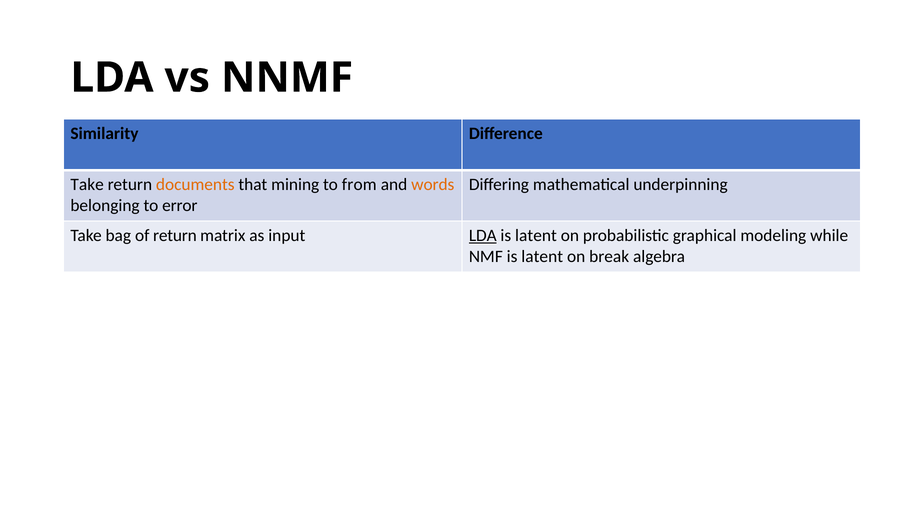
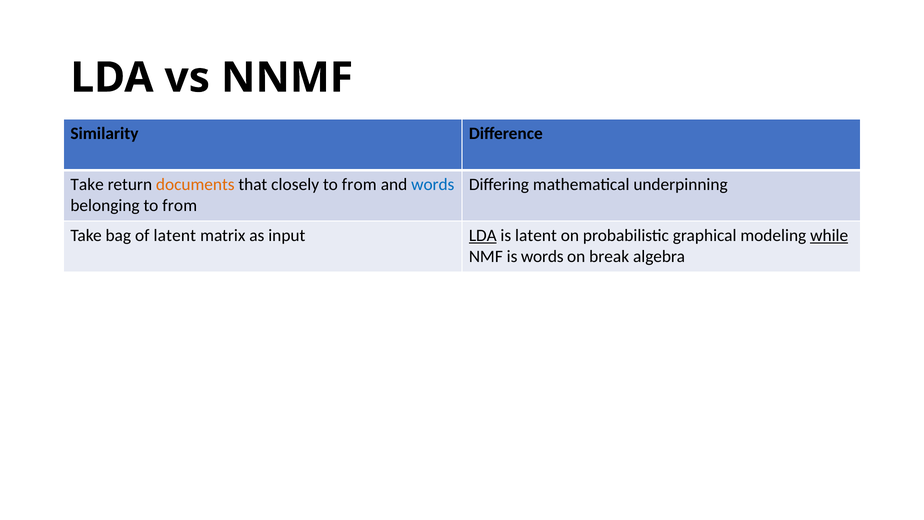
mining: mining -> closely (295, 184)
words colour: orange -> blue (433, 184)
belonging to error: error -> from (180, 205)
of return: return -> latent (175, 235)
while underline: none -> present (829, 235)
NMF is latent: latent -> words (542, 256)
